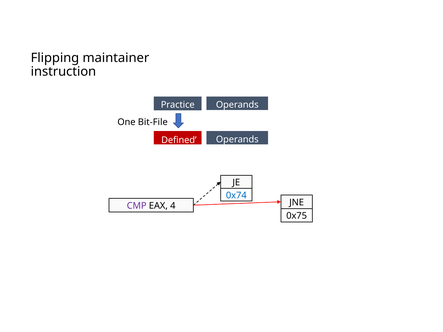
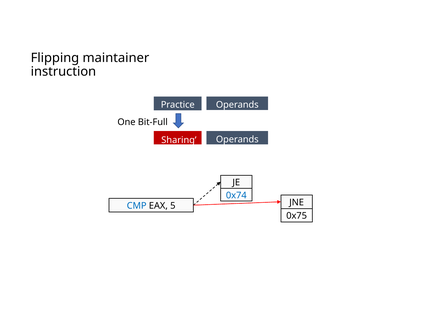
Bit-File: Bit-File -> Bit-Full (153, 122)
Defined: Defined -> Sharing (179, 140)
CMP colour: purple -> blue (137, 206)
4: 4 -> 5 (173, 206)
